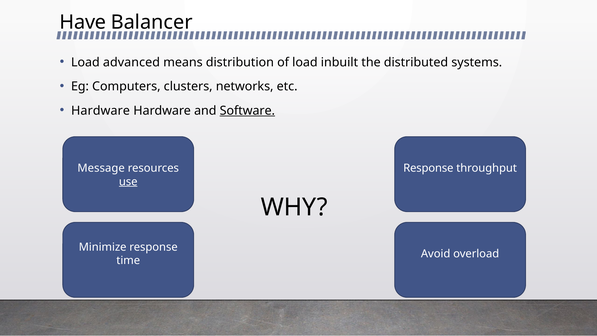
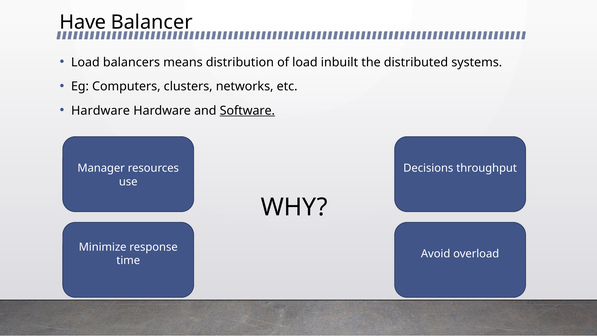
advanced: advanced -> balancers (131, 62)
Message: Message -> Manager (101, 168)
Response: Response -> Decisions (428, 168)
use underline: present -> none (128, 182)
